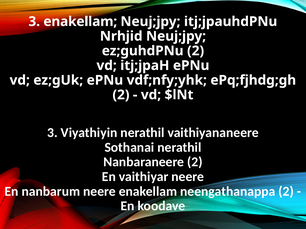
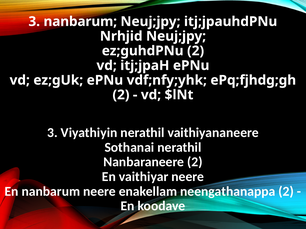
3 enakellam: enakellam -> nanbarum (80, 22)
